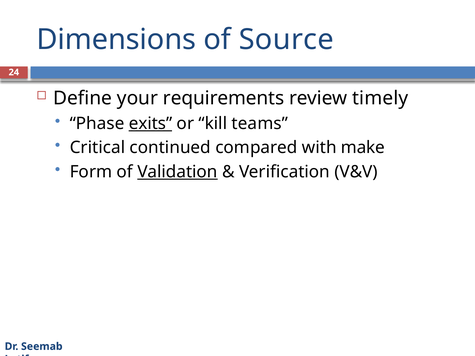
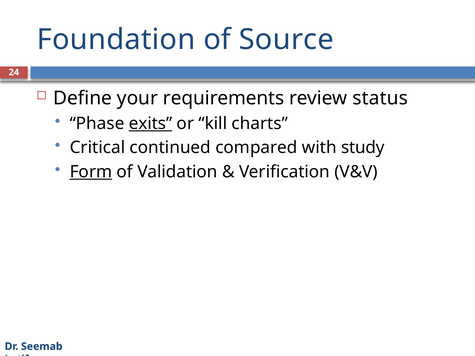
Dimensions: Dimensions -> Foundation (116, 40)
timely: timely -> status (380, 98)
teams: teams -> charts (260, 124)
make: make -> study (363, 148)
Form underline: none -> present (91, 172)
Validation underline: present -> none (177, 172)
